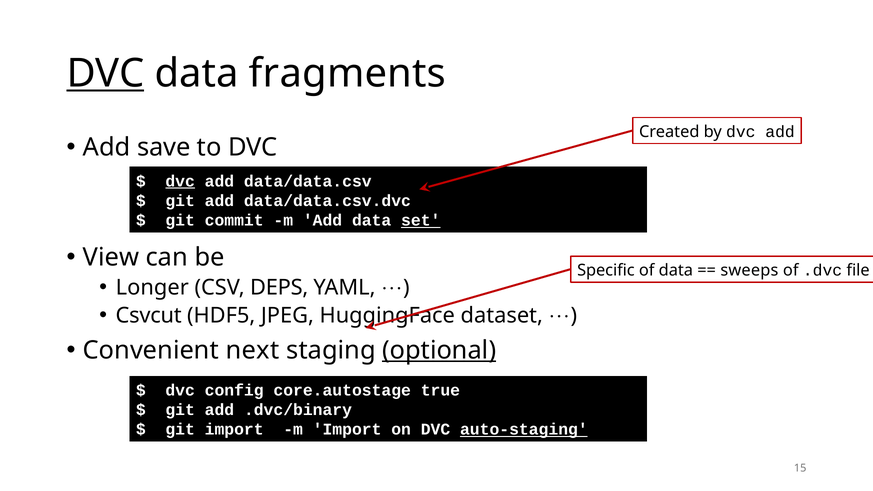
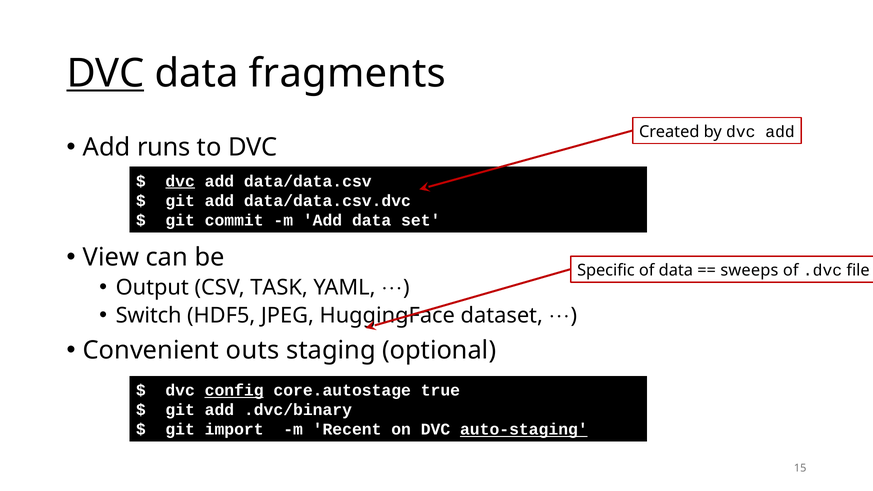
save: save -> runs (164, 148)
set underline: present -> none (421, 220)
Longer: Longer -> Output (152, 288)
DEPS: DEPS -> TASK (279, 288)
Csvcut: Csvcut -> Switch (149, 316)
next: next -> outs (253, 350)
optional underline: present -> none (439, 350)
config underline: none -> present (234, 390)
m Import: Import -> Recent (347, 430)
